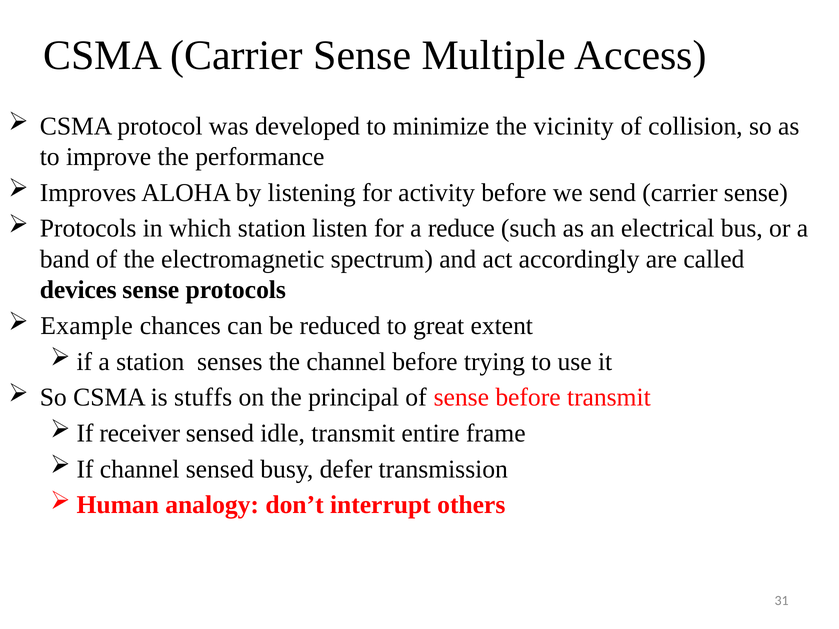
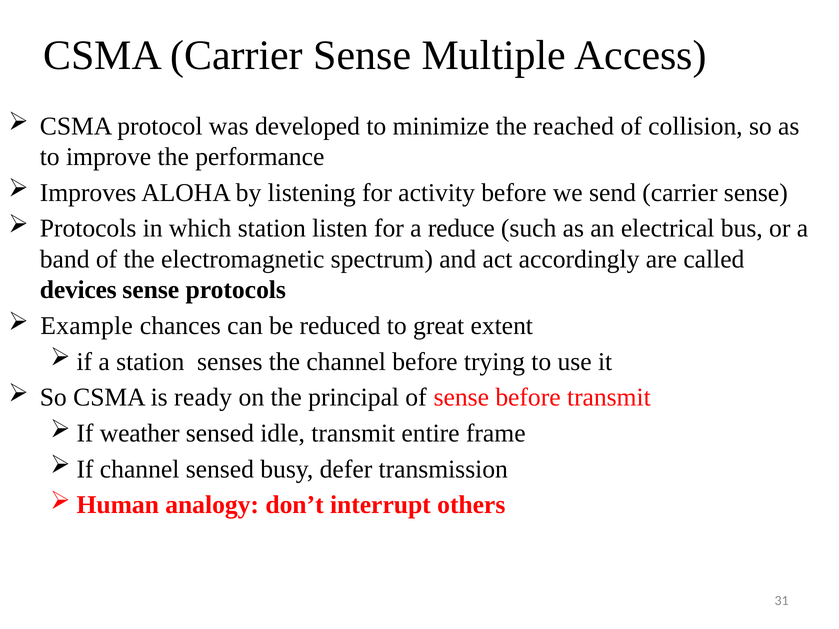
vicinity: vicinity -> reached (574, 126)
stuffs: stuffs -> ready (203, 398)
receiver: receiver -> weather (140, 433)
